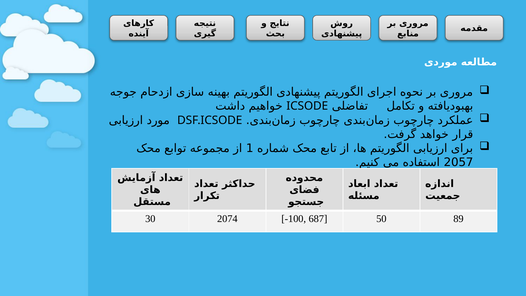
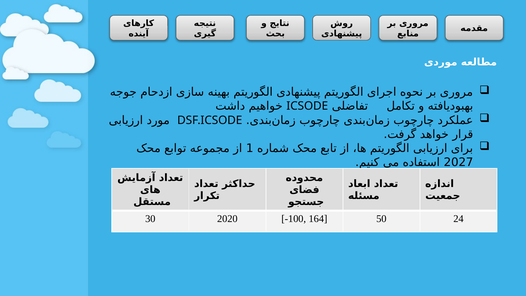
2057: 2057 -> 2027 (459, 162)
2074: 2074 -> 2020 (227, 219)
687: 687 -> 164 (318, 219)
89: 89 -> 24 (458, 219)
